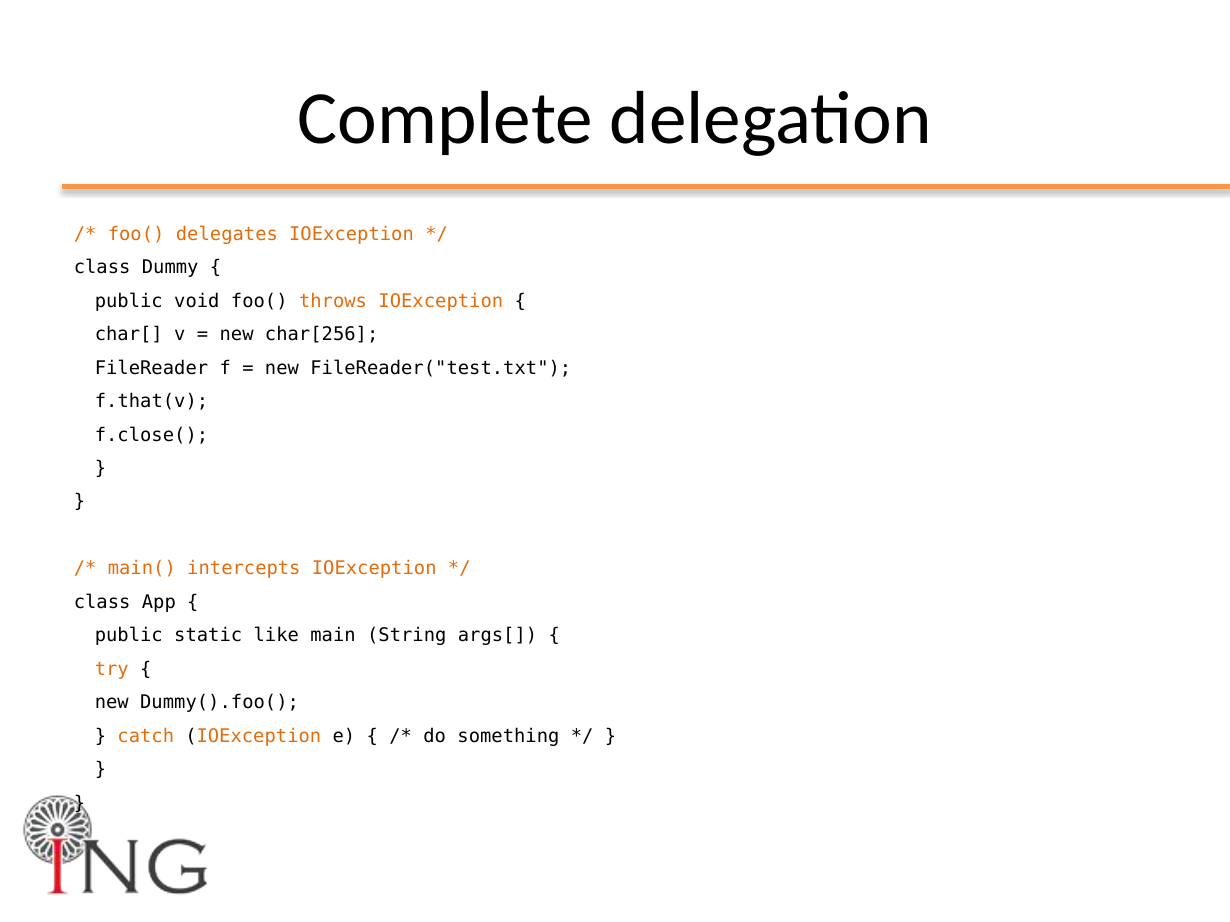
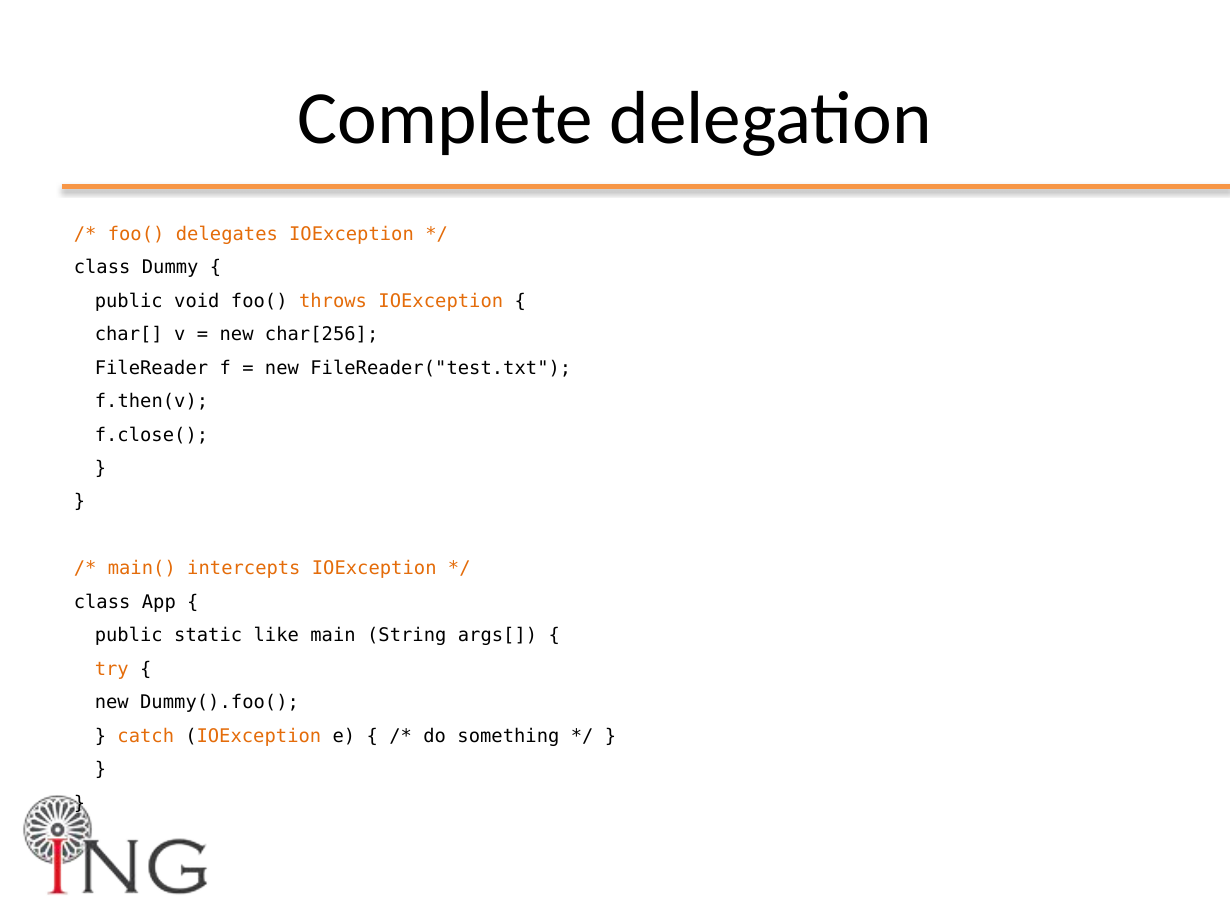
f.that(v: f.that(v -> f.then(v (152, 402)
